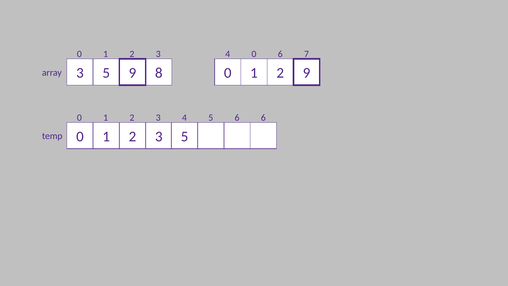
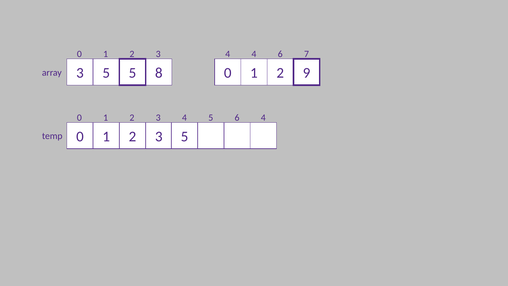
4 0: 0 -> 4 (254, 54)
5 9: 9 -> 5 (132, 73)
6 6: 6 -> 4 (263, 117)
